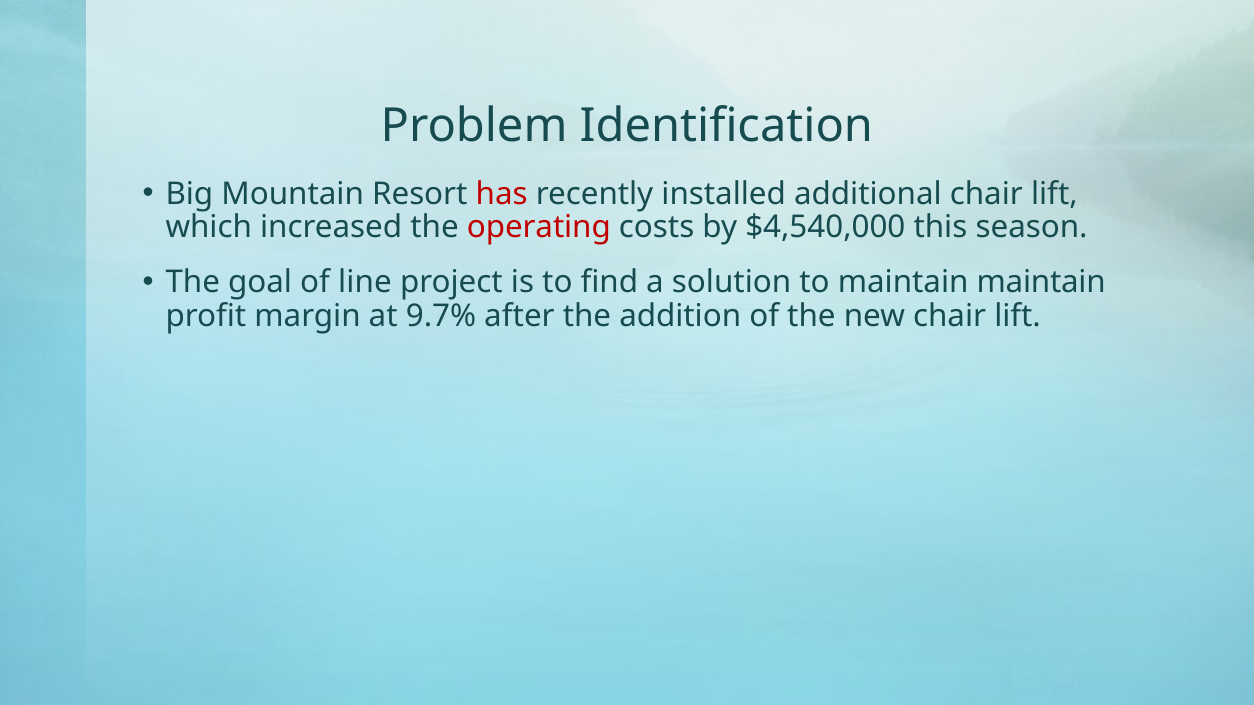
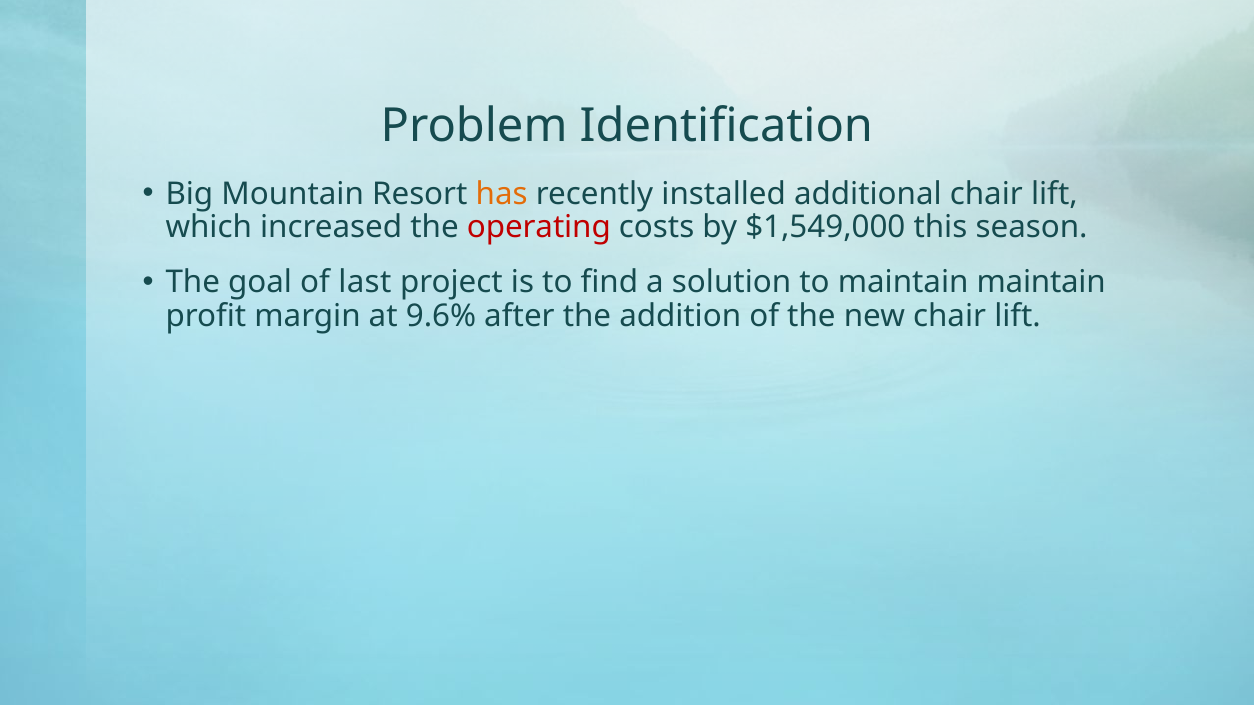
has colour: red -> orange (502, 194)
$4,540,000: $4,540,000 -> $1,549,000 (825, 228)
line: line -> last (365, 283)
9.7%: 9.7% -> 9.6% (441, 316)
